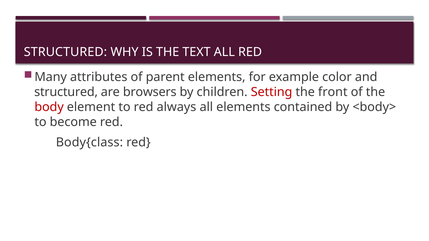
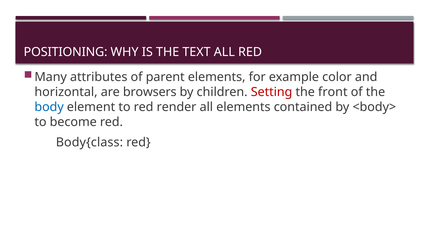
STRUCTURED: STRUCTURED -> POSITIONING (66, 52)
structured: structured -> horizontal (66, 92)
body colour: red -> blue (49, 107)
always: always -> render (177, 107)
